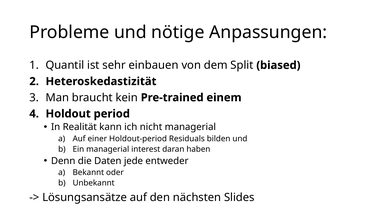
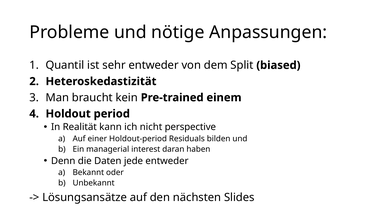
sehr einbauen: einbauen -> entweder (154, 65)
nicht managerial: managerial -> perspective (190, 127)
